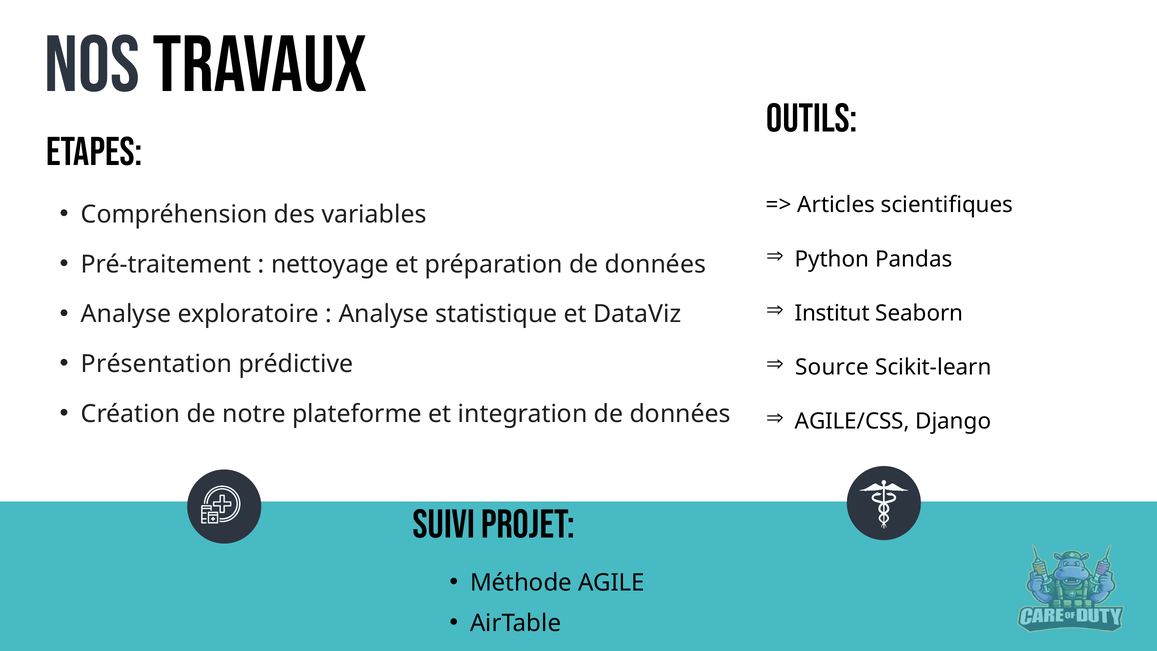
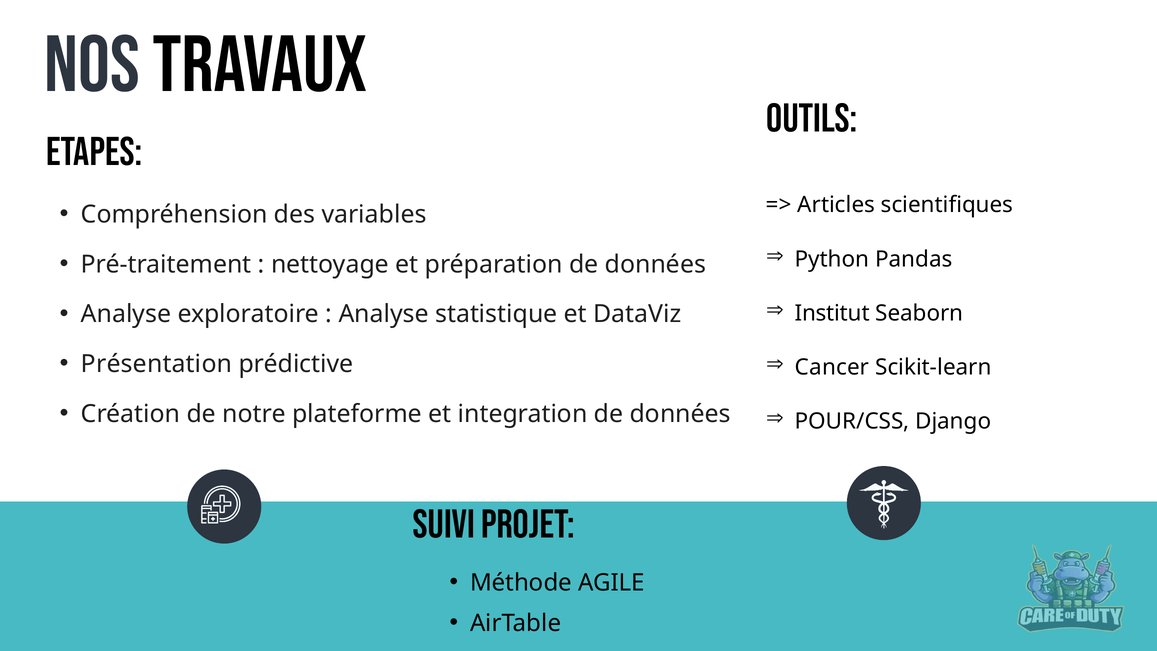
Source: Source -> Cancer (832, 367)
AGILE/CSS: AGILE/CSS -> POUR/CSS (852, 421)
